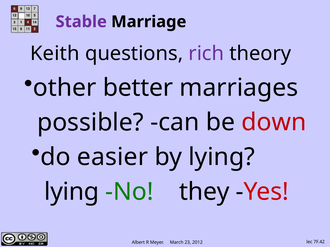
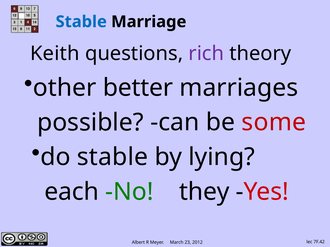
Stable colour: purple -> blue (81, 22)
down: down -> some (274, 123)
do easier: easier -> stable (112, 157)
lying: lying -> each (72, 192)
